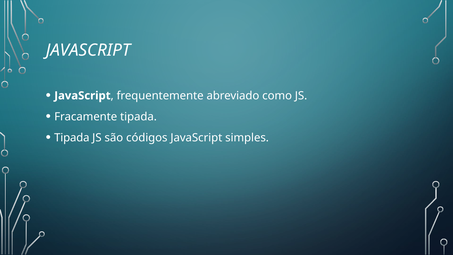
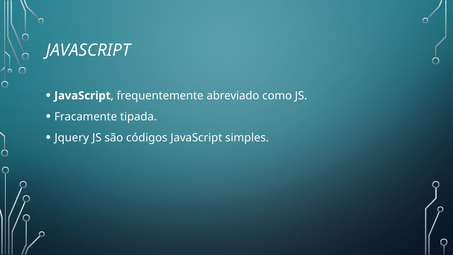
Tipada: Tipada -> Jquery (72, 138)
